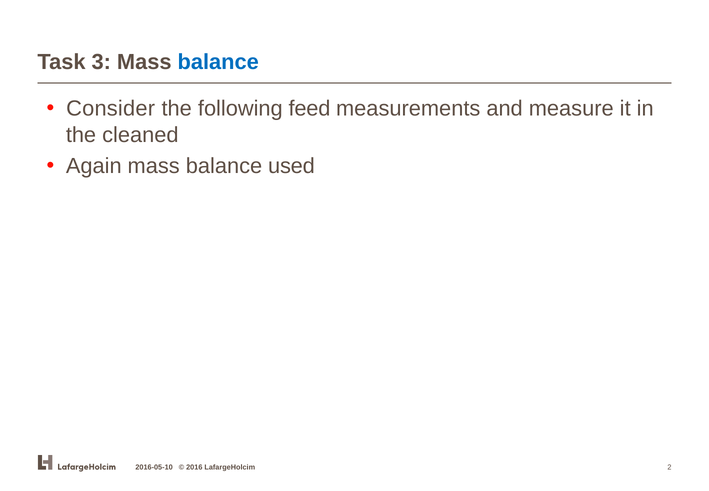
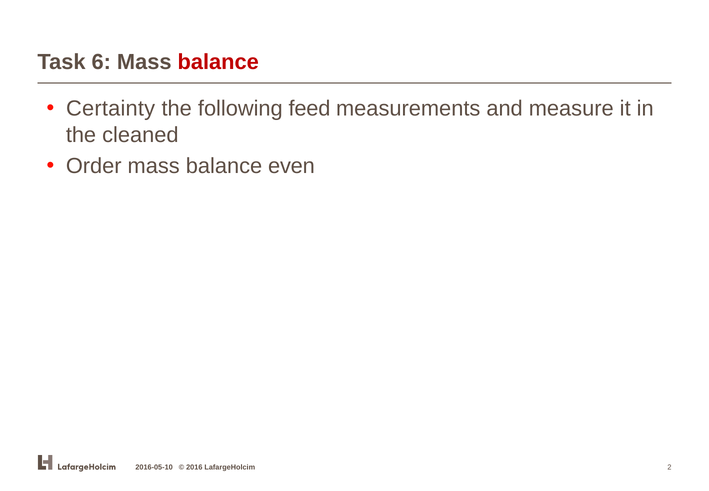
3: 3 -> 6 (101, 62)
balance colour: blue -> red (218, 62)
Consider: Consider -> Certainty (111, 109)
Again: Again -> Order (94, 166)
used: used -> even (291, 166)
